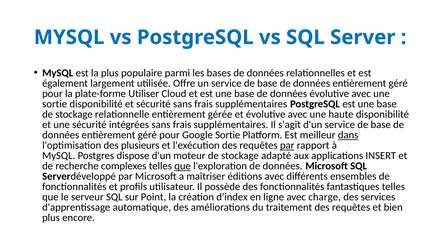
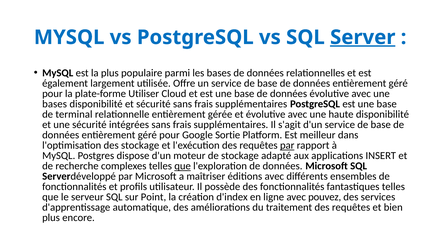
Server underline: none -> present (363, 37)
sortie: sortie -> bases (55, 104)
stockage: stockage -> terminal (74, 114)
dans underline: present -> none (348, 135)
des plusieurs: plusieurs -> stockage (140, 145)
charge: charge -> pouvez (325, 197)
